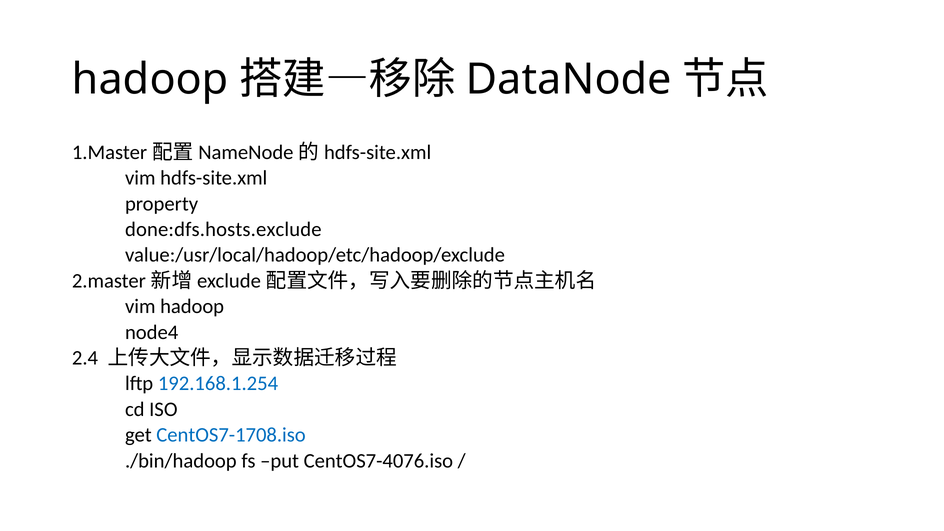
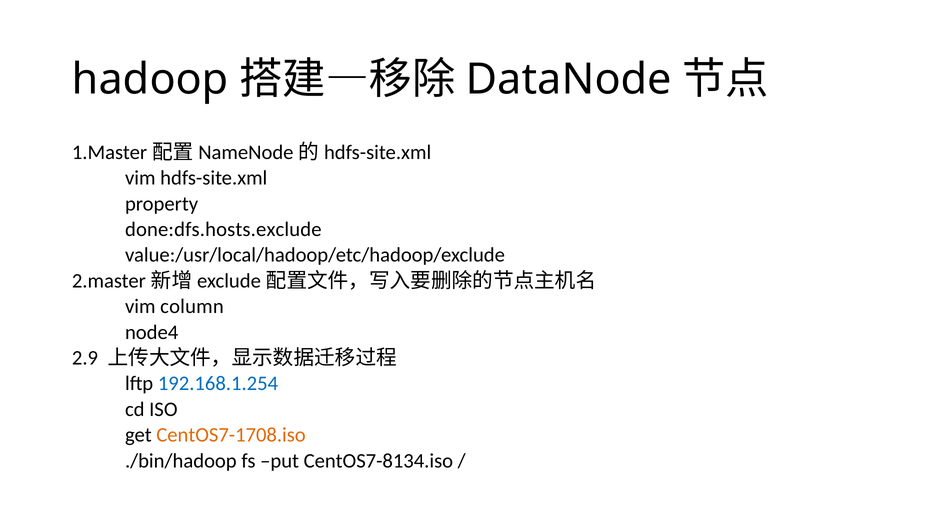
vim hadoop: hadoop -> column (192, 307)
2.4: 2.4 -> 2.9 (85, 358)
CentOS7-1708.iso colour: blue -> orange (231, 435)
CentOS7-4076.iso: CentOS7-4076.iso -> CentOS7-8134.iso (378, 461)
